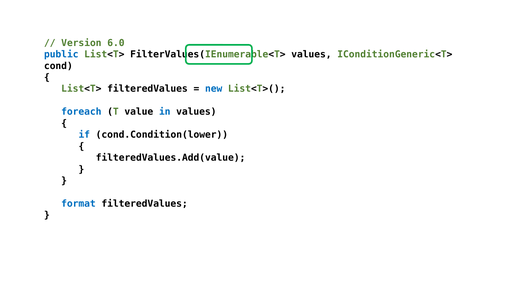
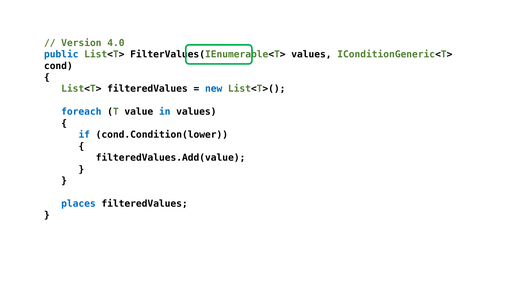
6.0: 6.0 -> 4.0 (116, 43)
format: format -> places (78, 204)
